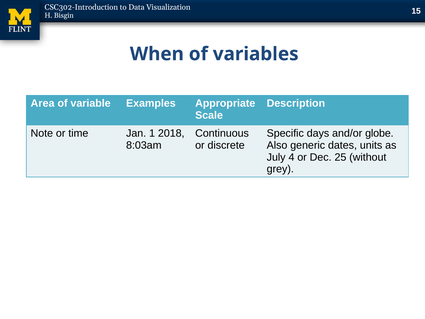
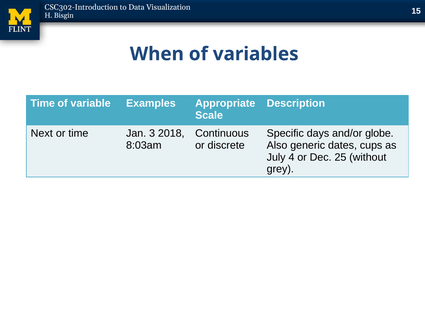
Area: Area -> Time (43, 103)
Note: Note -> Next (42, 133)
1: 1 -> 3 (152, 133)
units: units -> cups (371, 145)
